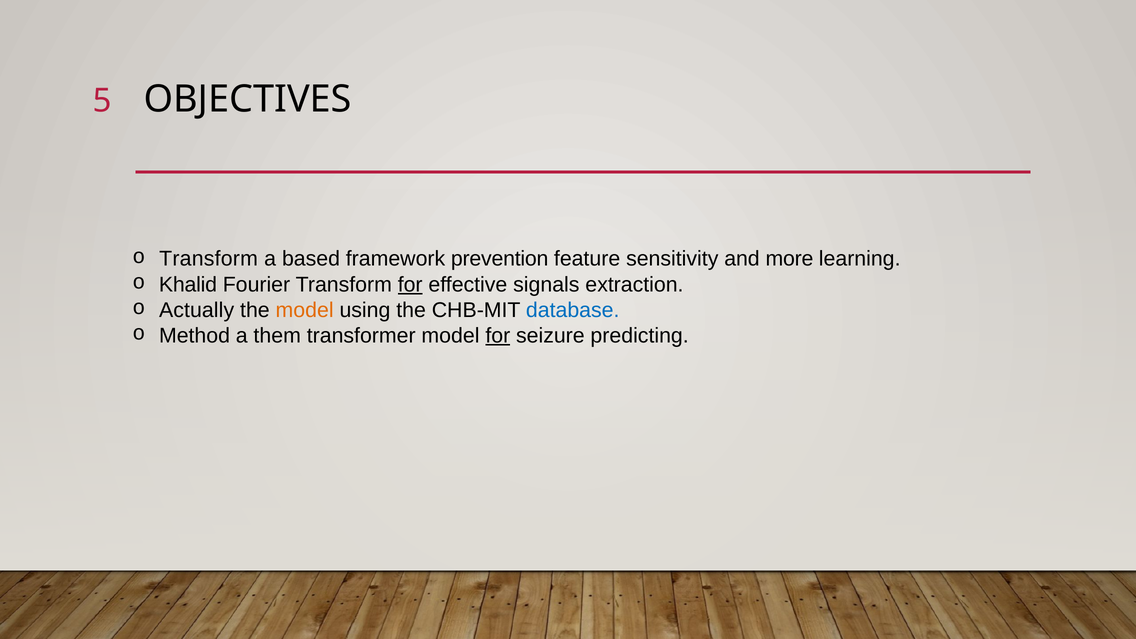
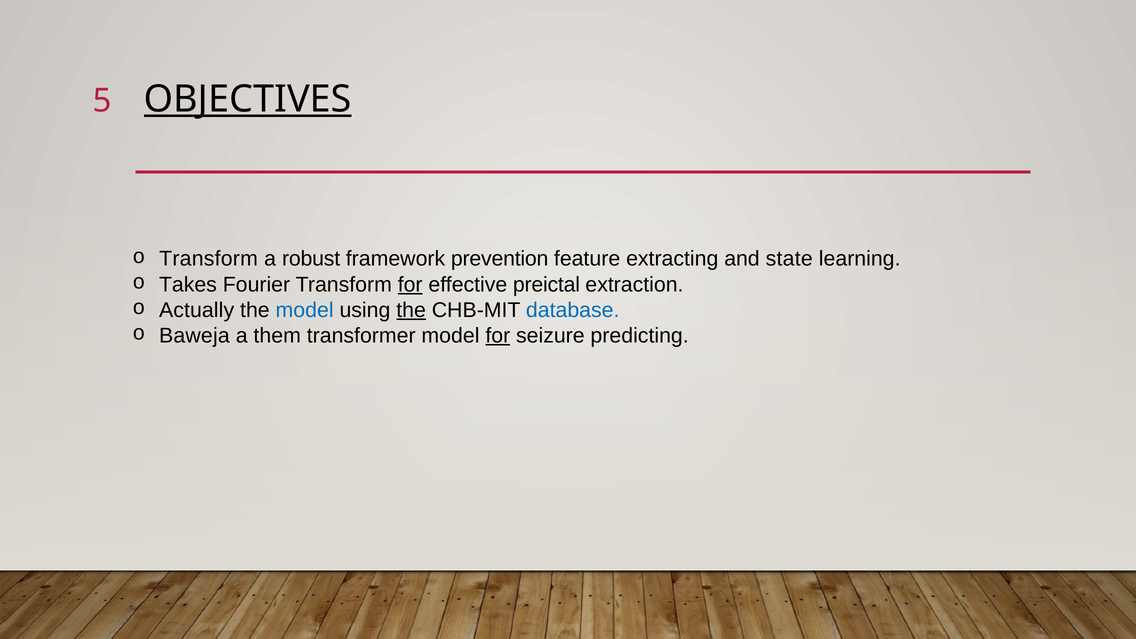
OBJECTIVES underline: none -> present (248, 99)
based: based -> robust (311, 259)
sensitivity: sensitivity -> extracting (672, 259)
more: more -> state (789, 259)
Khalid: Khalid -> Takes (188, 285)
signals: signals -> preictal (546, 285)
model colour: orange -> blue (305, 310)
the underline: none -> present (411, 310)
Method: Method -> Baweja (194, 336)
